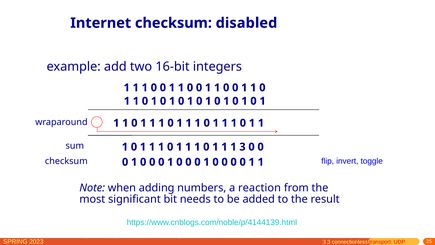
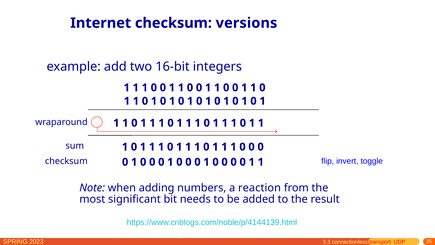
disabled: disabled -> versions (246, 23)
3: 3 -> 0 (243, 147)
